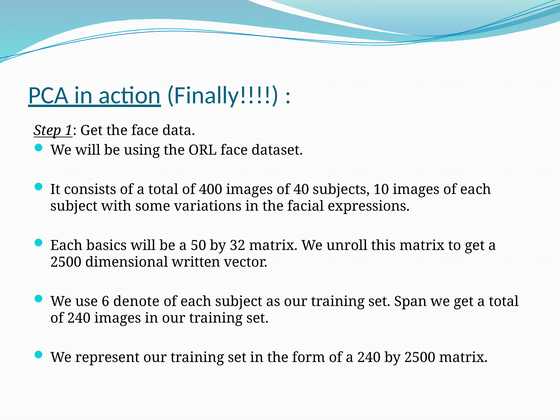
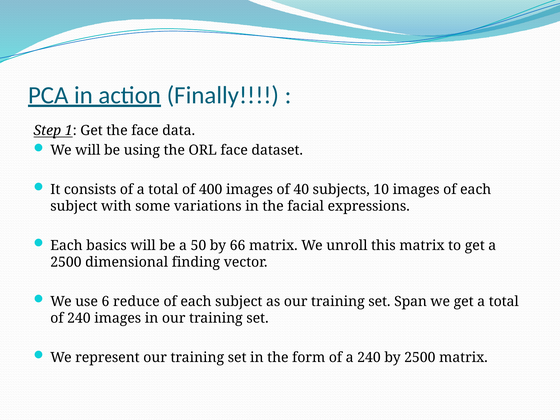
32: 32 -> 66 (238, 245)
written: written -> finding (196, 262)
denote: denote -> reduce (136, 301)
